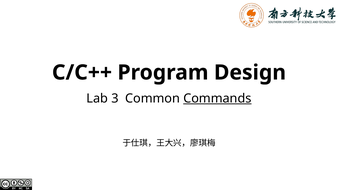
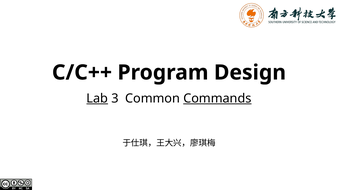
Lab underline: none -> present (97, 98)
